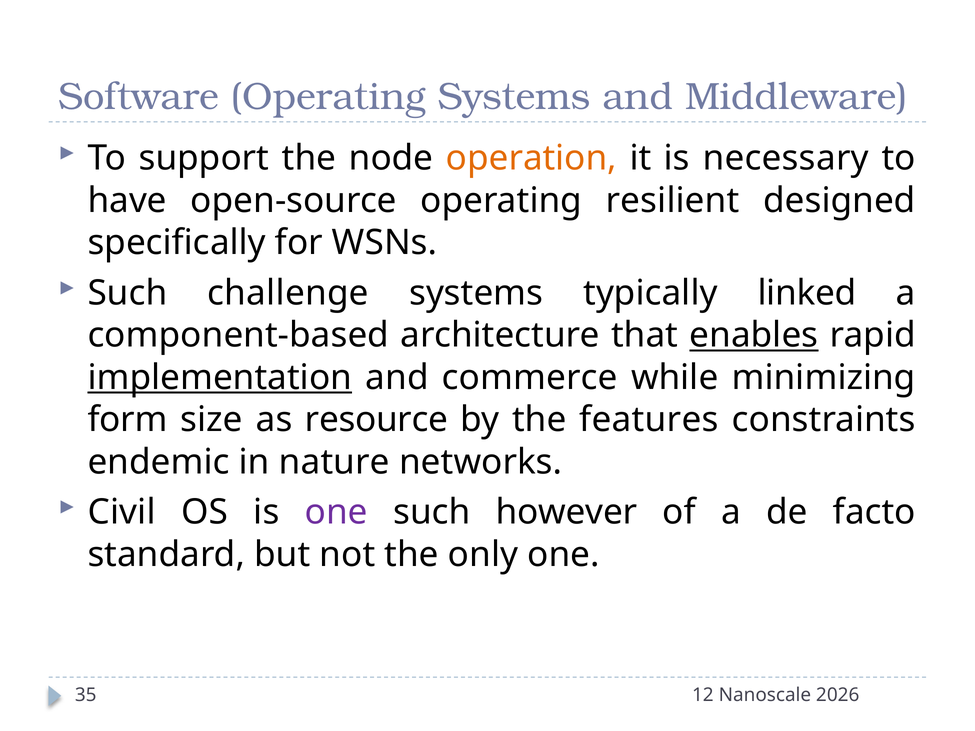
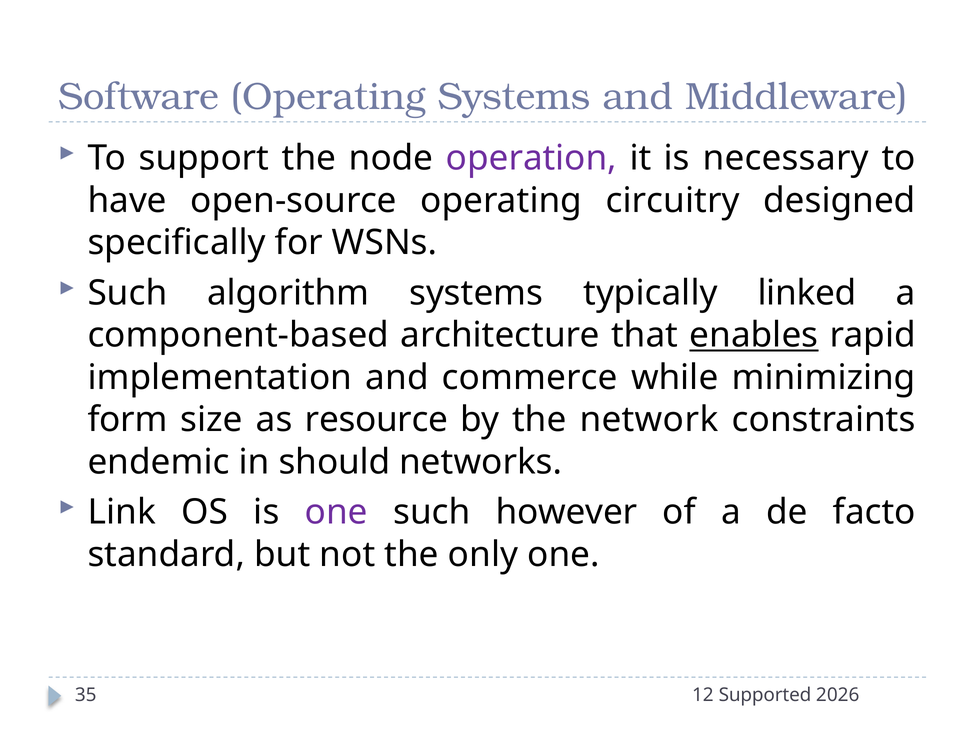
operation colour: orange -> purple (531, 158)
resilient: resilient -> circuitry (673, 201)
challenge: challenge -> algorithm (288, 293)
implementation underline: present -> none (220, 378)
features: features -> network (649, 420)
nature: nature -> should (334, 462)
Civil: Civil -> Link (122, 512)
Nanoscale: Nanoscale -> Supported (765, 695)
